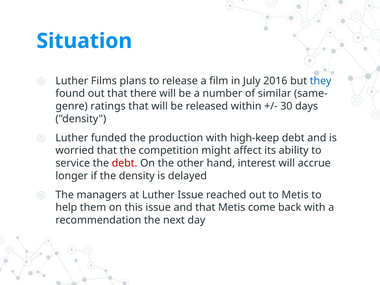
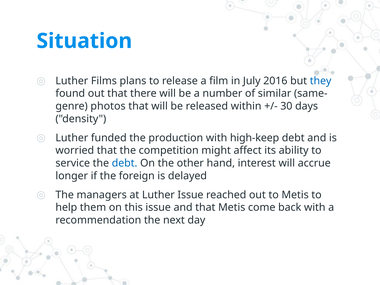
ratings: ratings -> photos (108, 106)
debt colour: red -> blue (125, 163)
the density: density -> foreign (137, 176)
